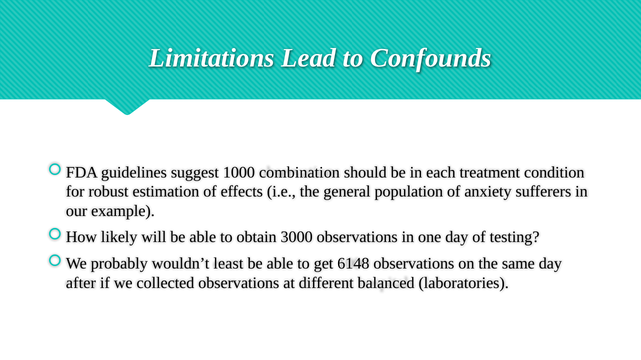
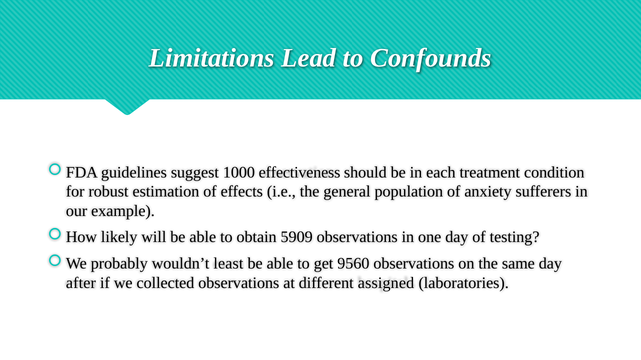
combination: combination -> effectiveness (300, 173)
3000: 3000 -> 5909 (297, 238)
6148: 6148 -> 9560 (353, 264)
balanced: balanced -> assigned (386, 283)
